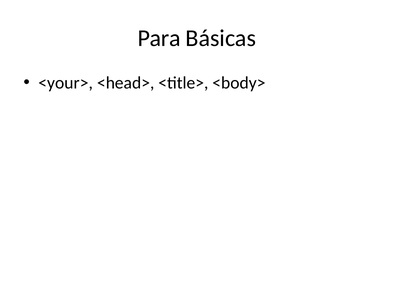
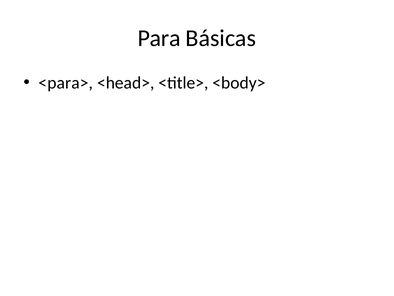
<your>: <your> -> <para> (66, 83)
